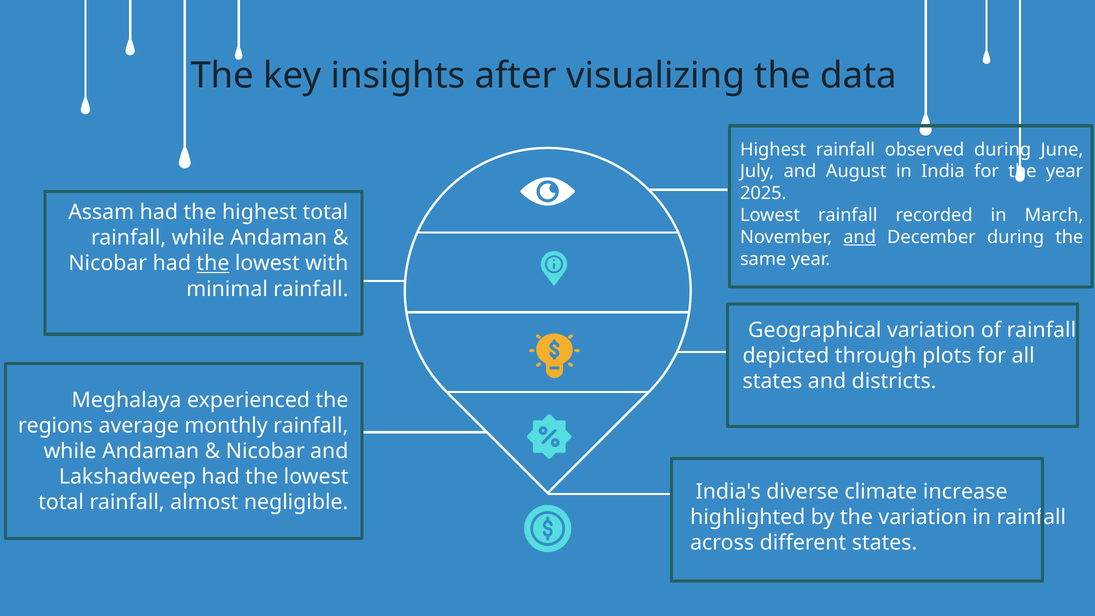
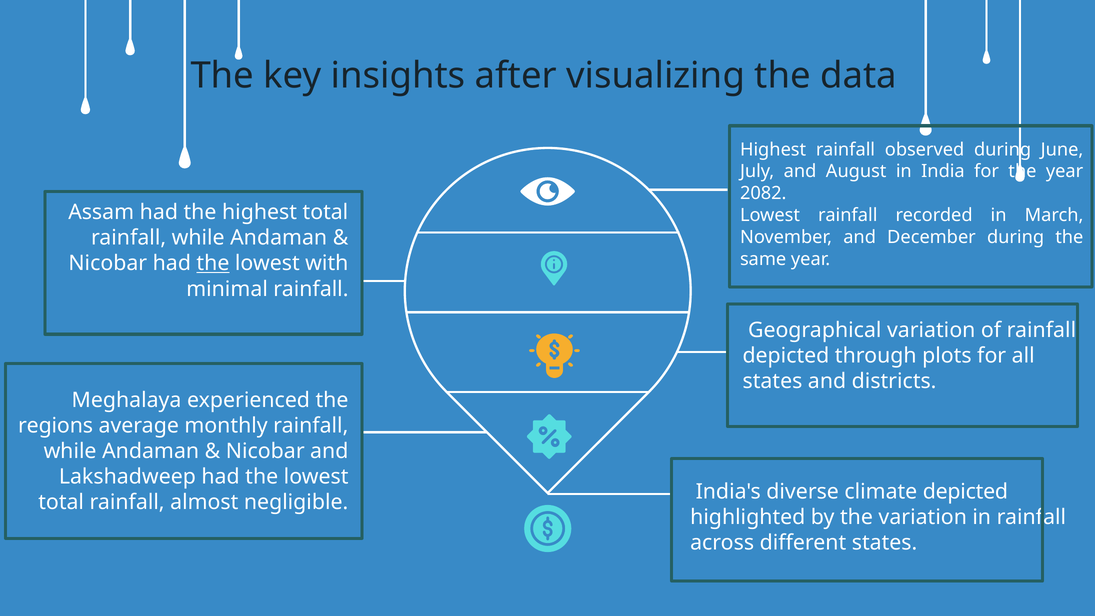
2025: 2025 -> 2082 (763, 193)
and underline: present -> none (860, 237)
climate increase: increase -> depicted (965, 491)
